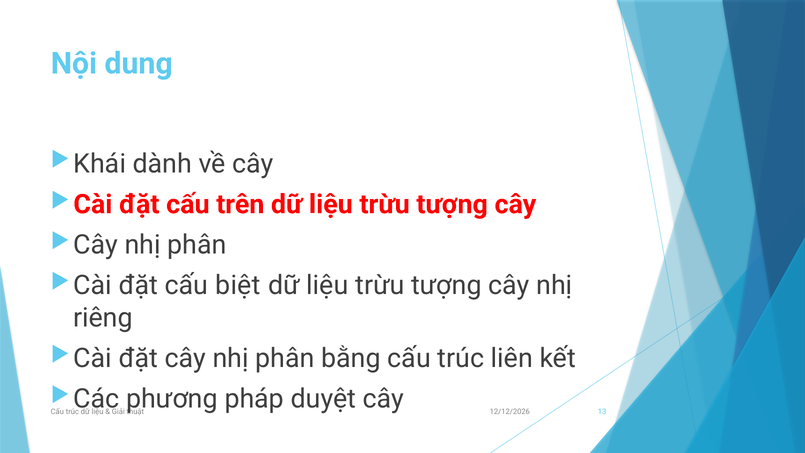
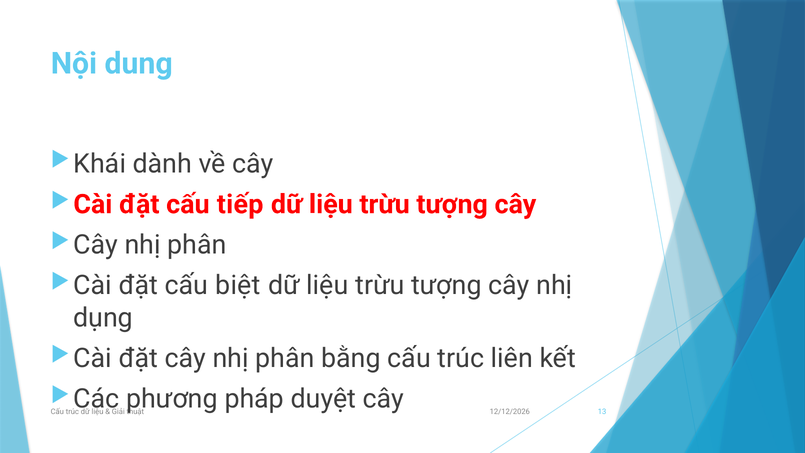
trên: trên -> tiếp (240, 204)
riêng: riêng -> dụng (103, 318)
